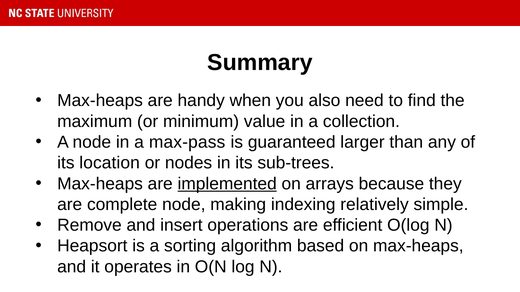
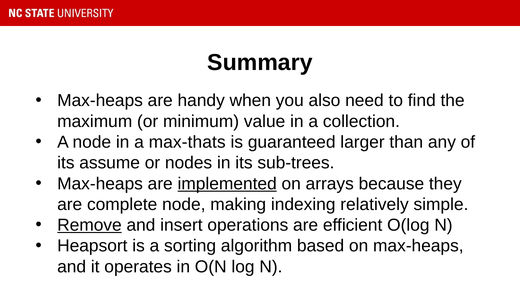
max-pass: max-pass -> max-thats (187, 142)
location: location -> assume (110, 163)
Remove underline: none -> present (89, 226)
